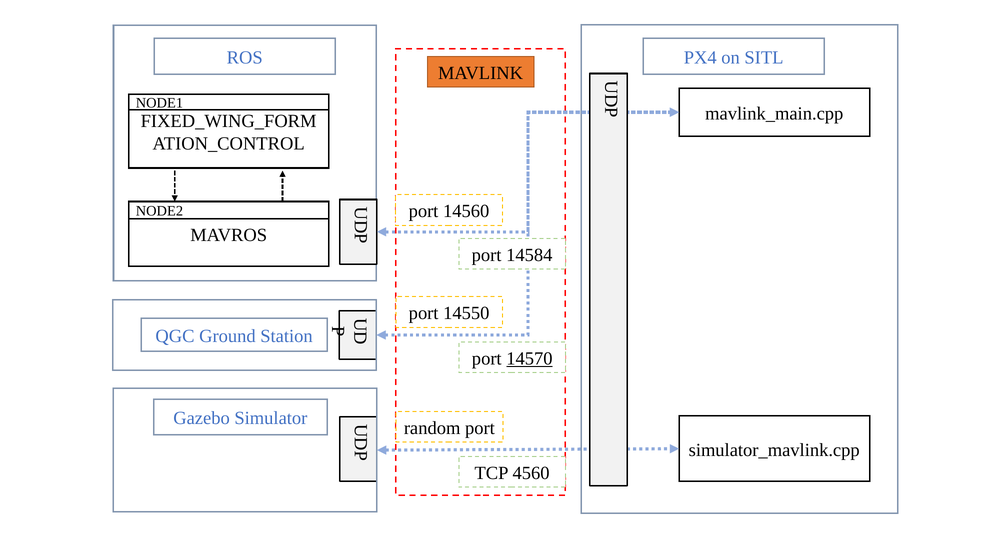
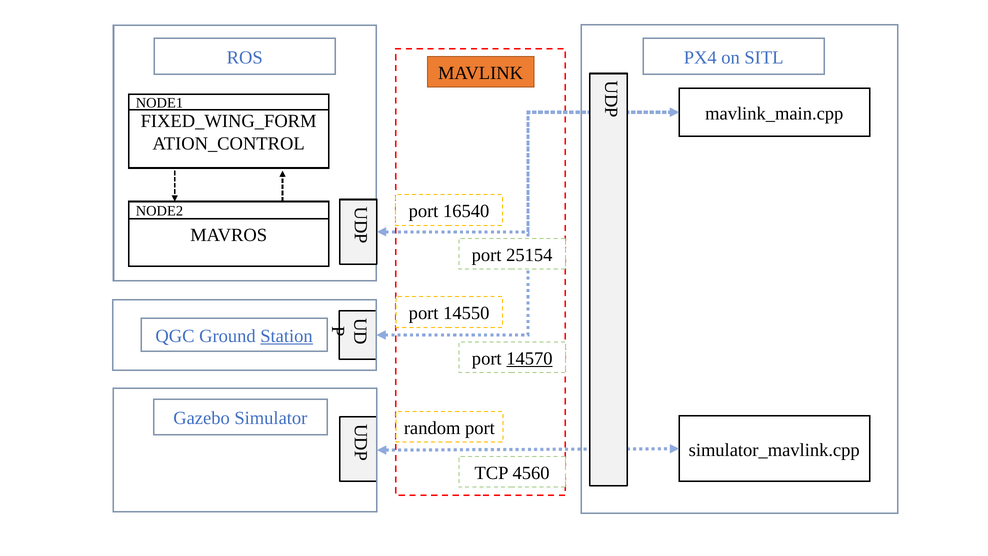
14560: 14560 -> 16540 (466, 211)
14584: 14584 -> 25154 (529, 255)
Station underline: none -> present (287, 336)
